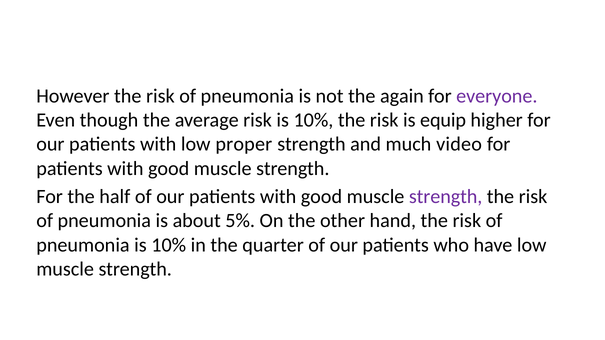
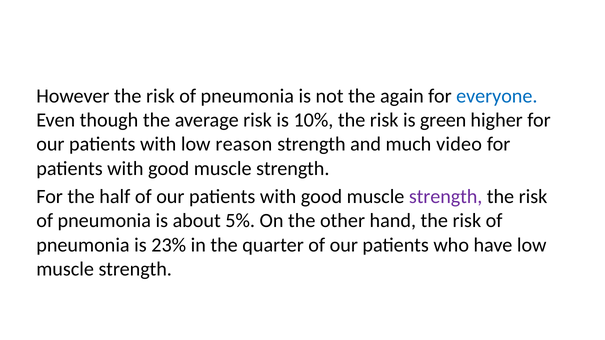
everyone colour: purple -> blue (497, 96)
equip: equip -> green (443, 120)
proper: proper -> reason (244, 144)
pneumonia is 10%: 10% -> 23% (169, 245)
